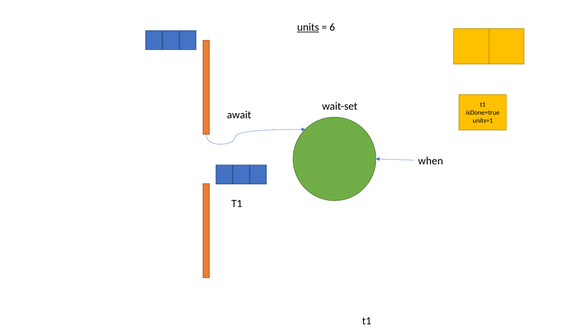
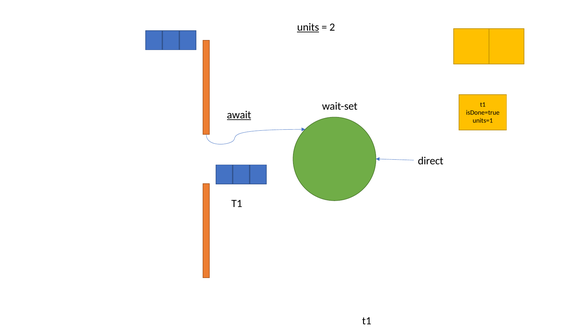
6: 6 -> 2 (332, 27)
await underline: none -> present (239, 115)
when: when -> direct (431, 161)
